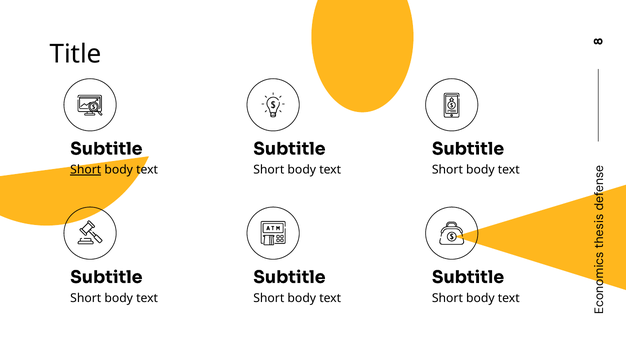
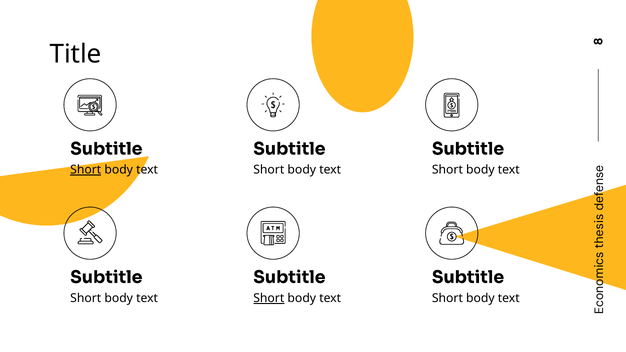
Short underline: none -> present (269, 298)
